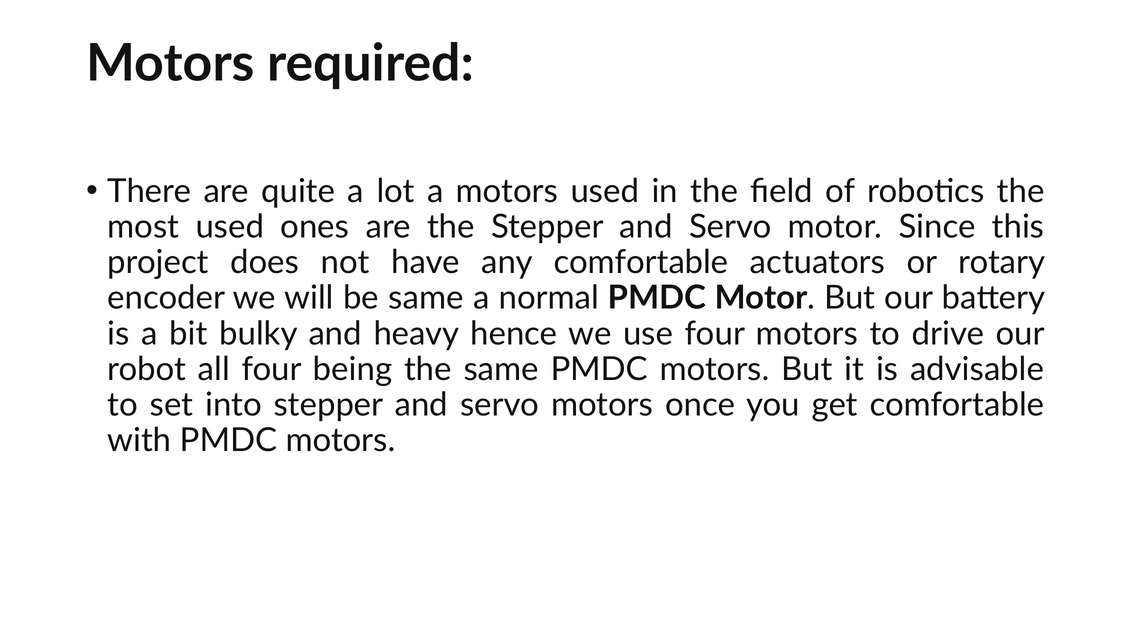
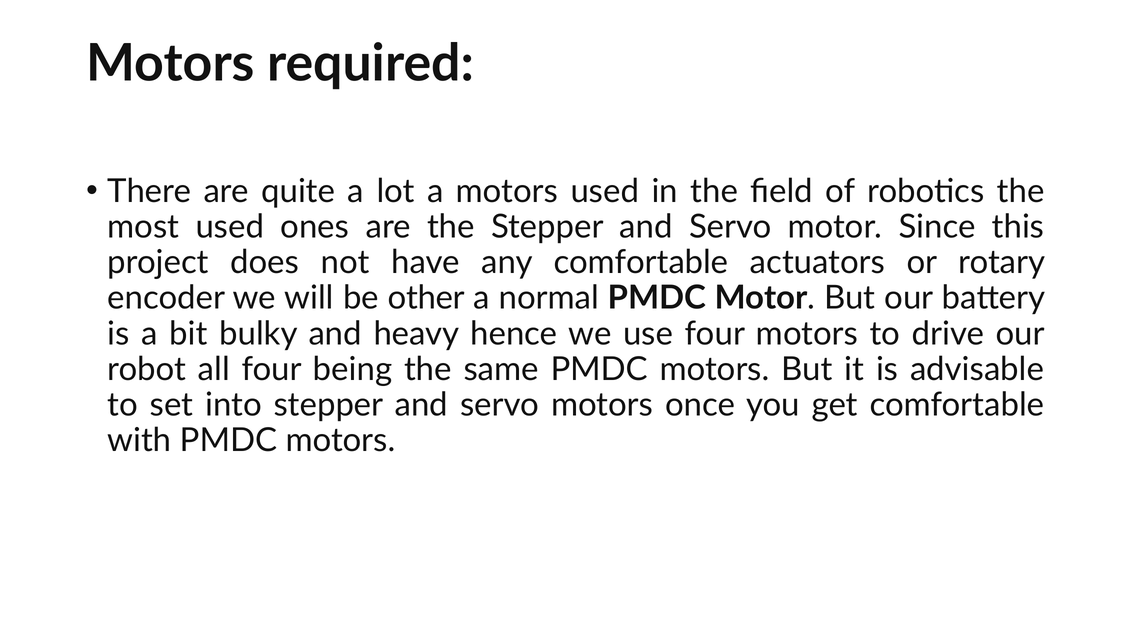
be same: same -> other (426, 298)
